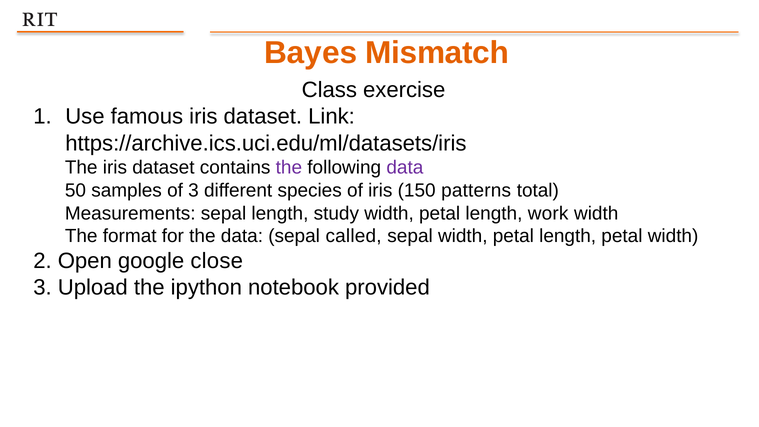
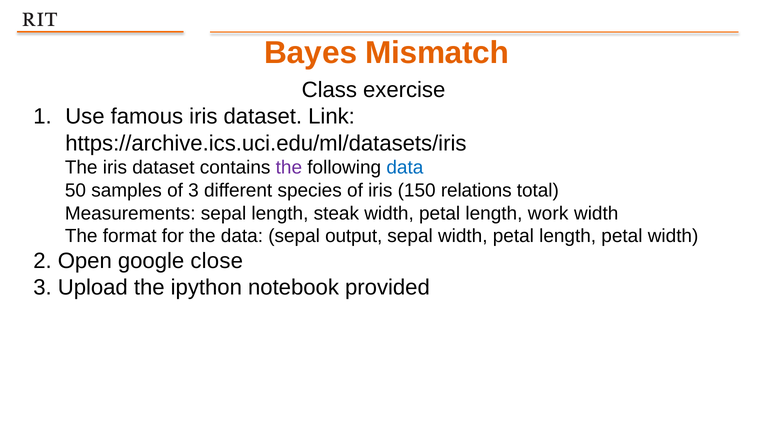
data colour: purple -> blue (405, 168)
patterns: patterns -> relations (476, 190)
study: study -> steak (336, 213)
called: called -> output (354, 236)
